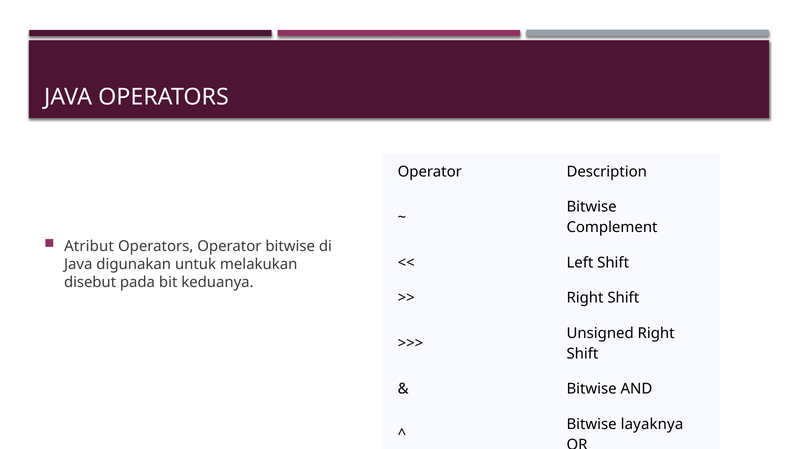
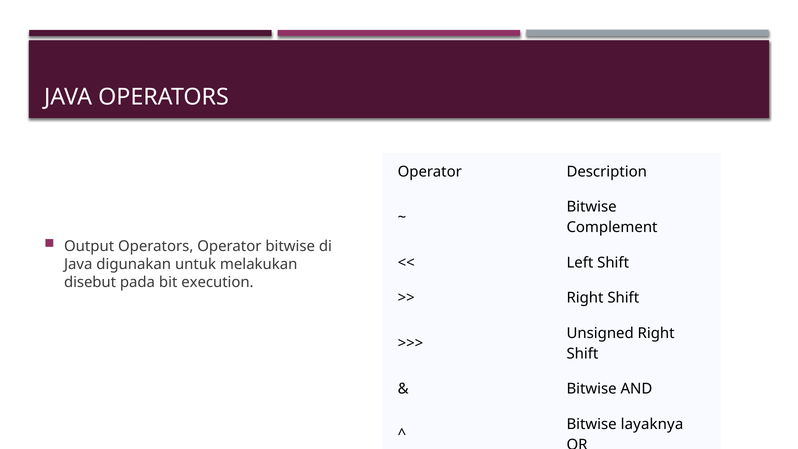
Atribut: Atribut -> Output (89, 246)
keduanya: keduanya -> execution (217, 282)
